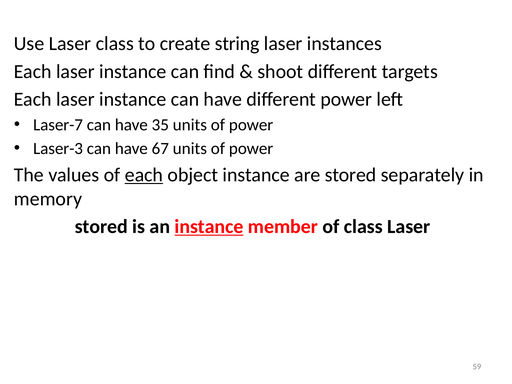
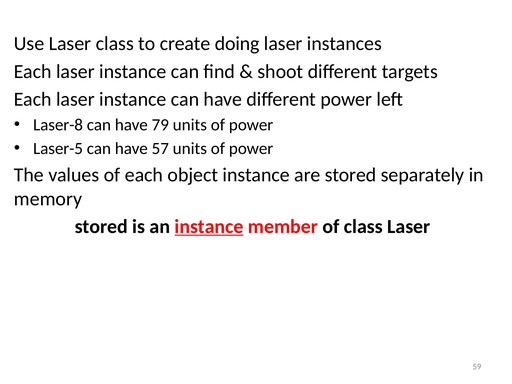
string: string -> doing (237, 44)
Laser-7: Laser-7 -> Laser-8 (58, 125)
35: 35 -> 79 (160, 125)
Laser-3: Laser-3 -> Laser-5 (58, 149)
67: 67 -> 57 (160, 149)
each underline: present -> none (144, 175)
